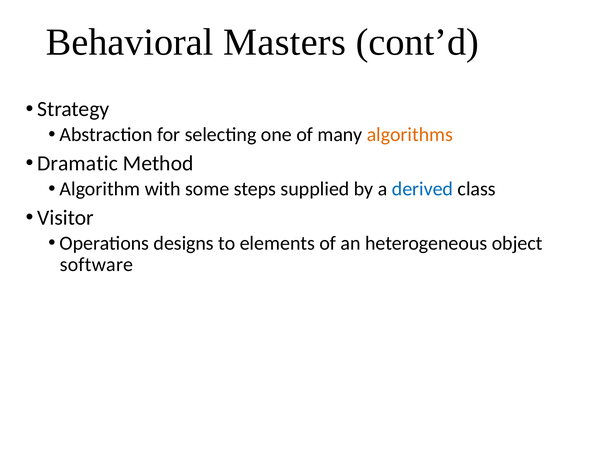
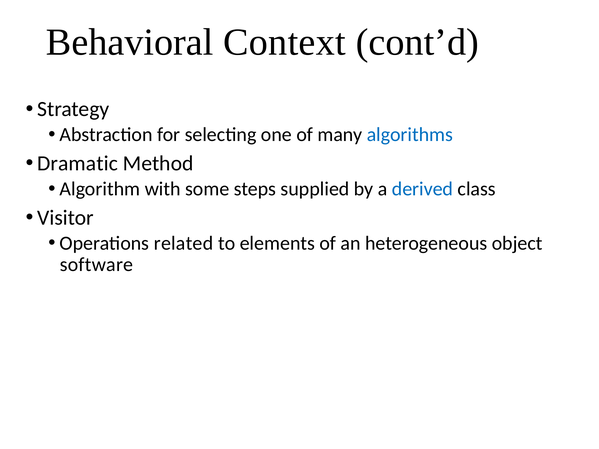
Masters: Masters -> Context (285, 42)
algorithms colour: orange -> blue (410, 135)
designs: designs -> related (184, 243)
